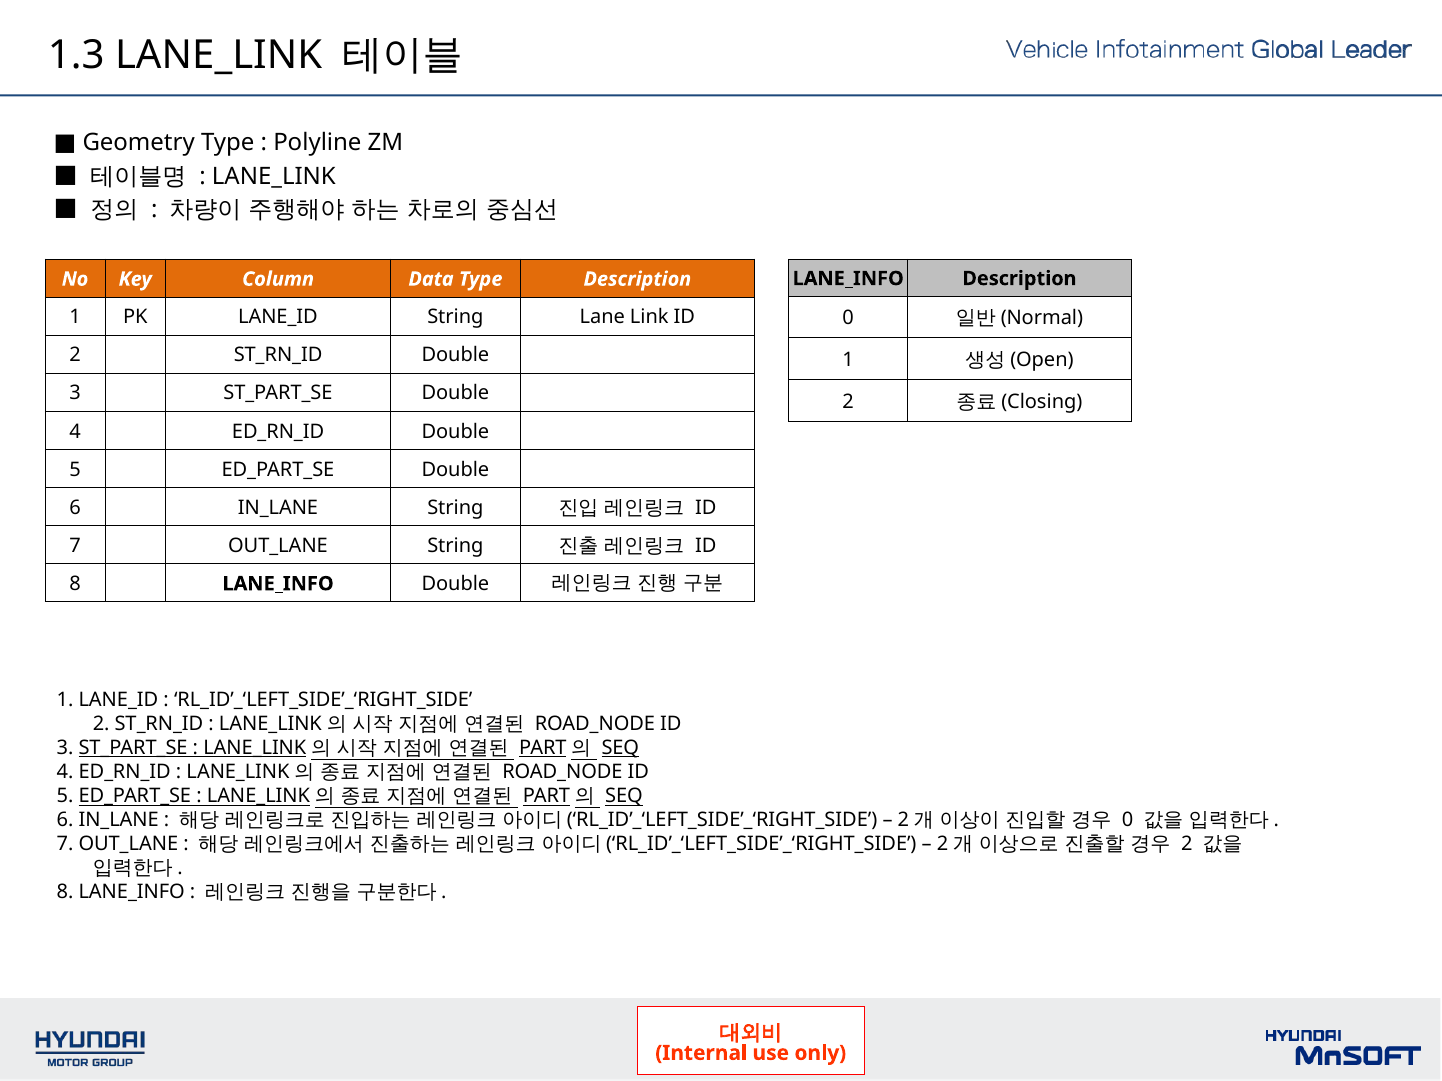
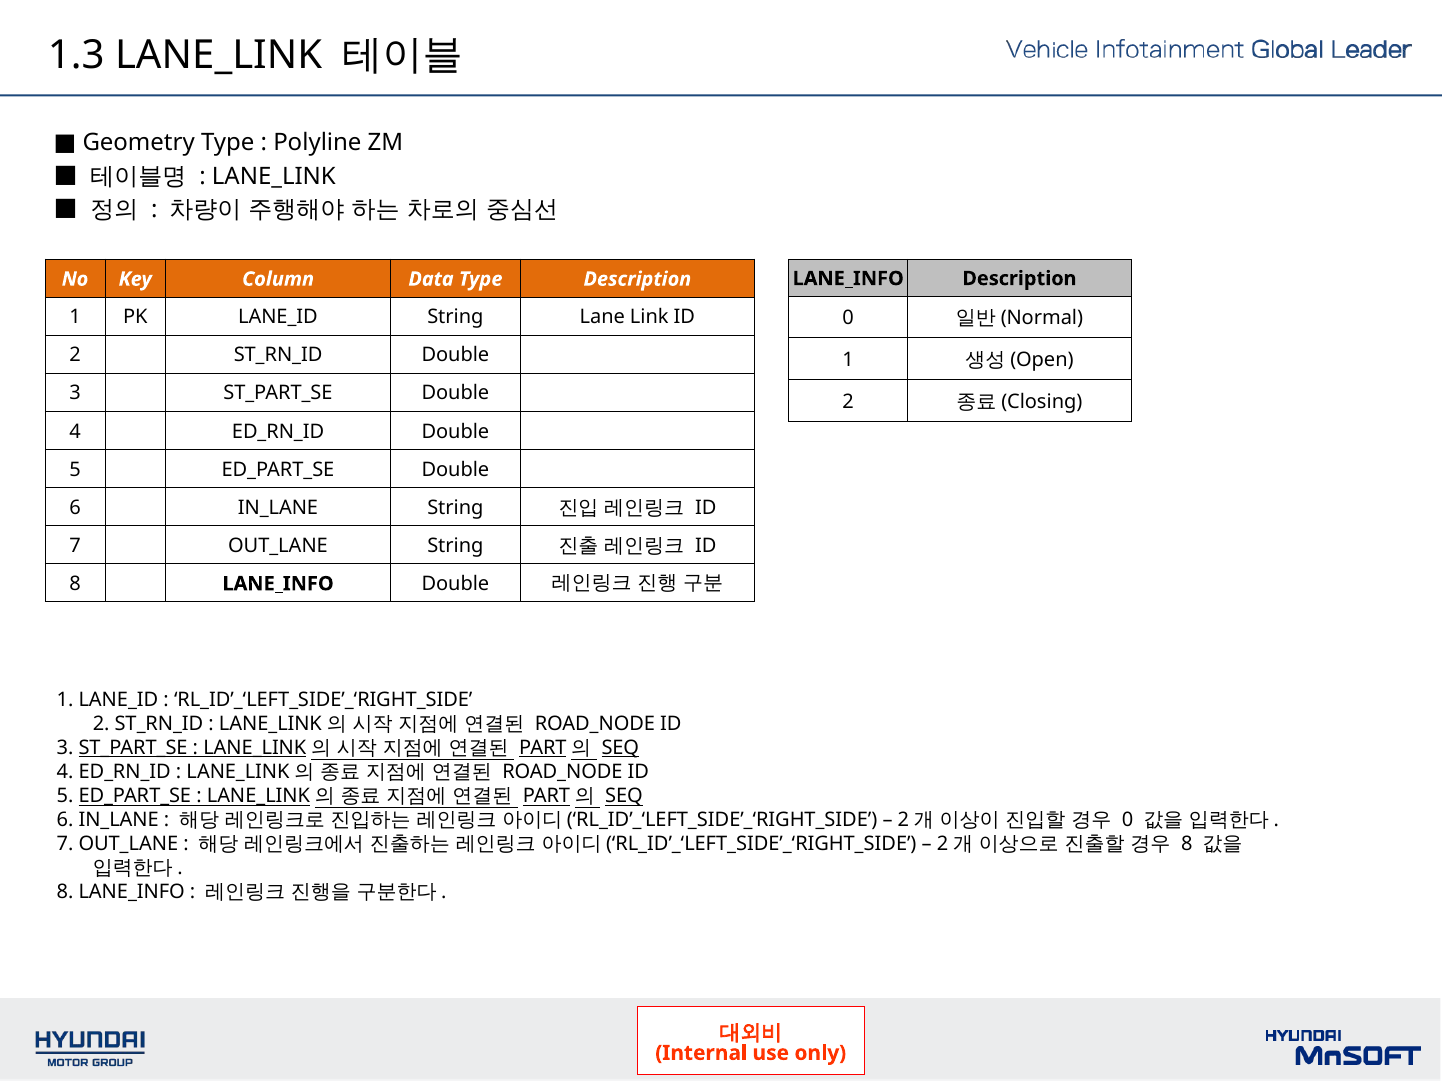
2: 2 -> 8 (1187, 845)
